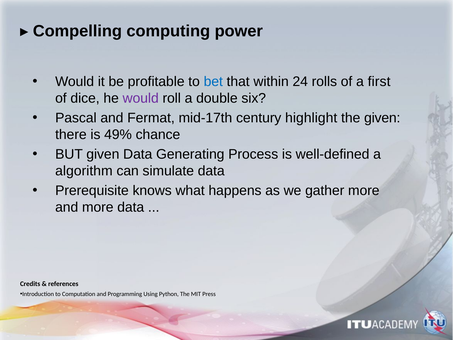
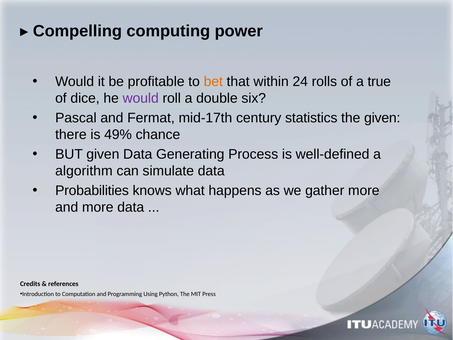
bet colour: blue -> orange (213, 81)
first: first -> true (379, 81)
highlight: highlight -> statistics (311, 118)
Prerequisite: Prerequisite -> Probabilities (92, 191)
